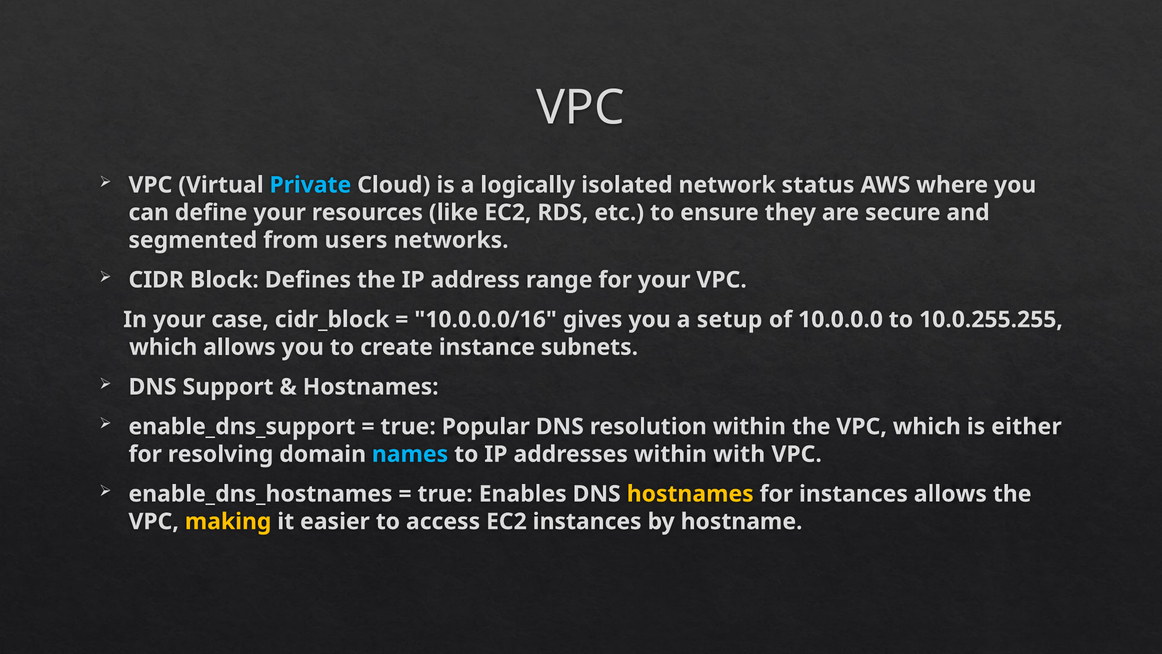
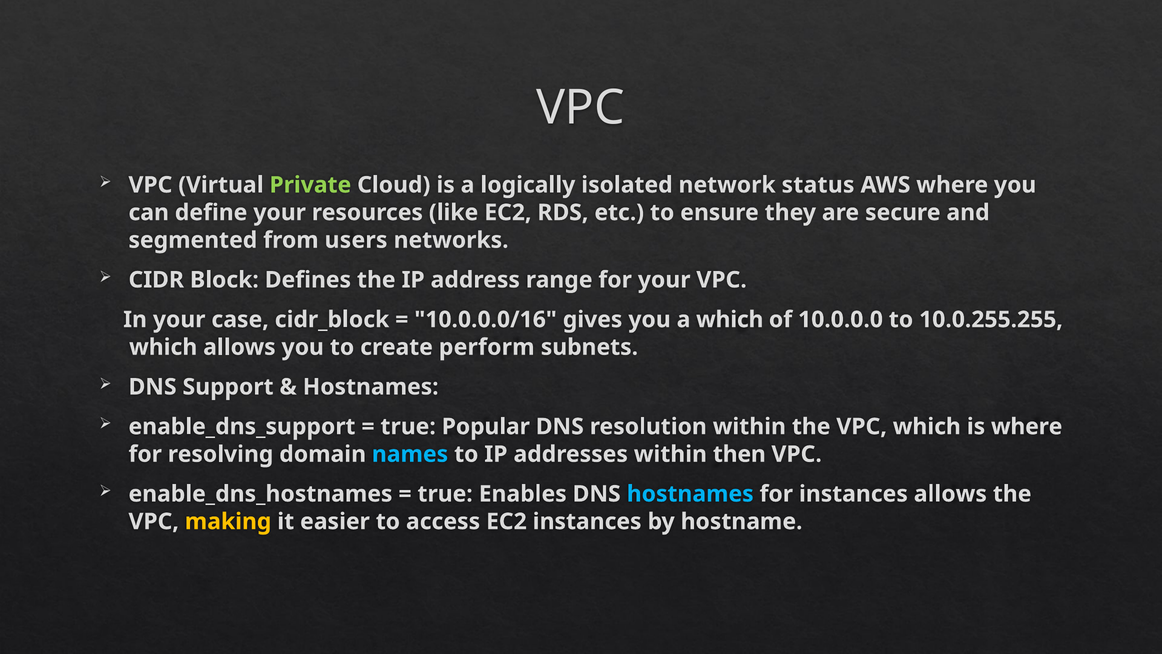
Private colour: light blue -> light green (310, 185)
a setup: setup -> which (730, 319)
instance: instance -> perform (487, 347)
is either: either -> where (1027, 426)
with: with -> then (739, 454)
hostnames colour: yellow -> light blue (690, 494)
